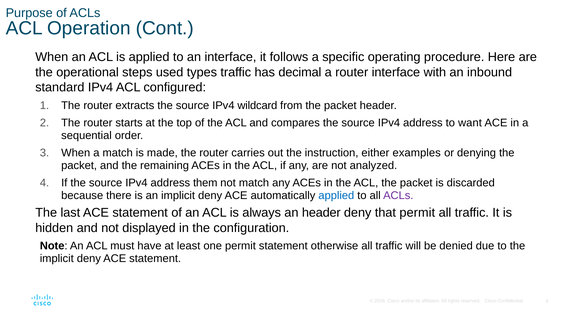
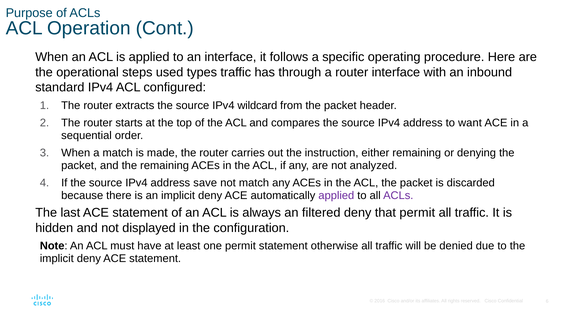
decimal: decimal -> through (300, 72)
either examples: examples -> remaining (417, 153)
them: them -> save (205, 183)
applied colour: blue -> purple (336, 195)
an header: header -> filtered (321, 213)
